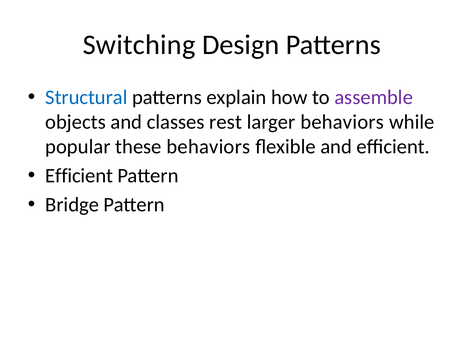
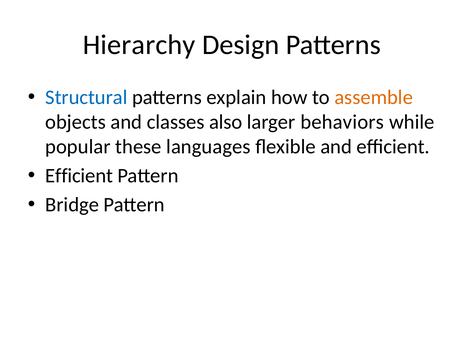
Switching: Switching -> Hierarchy (139, 45)
assemble colour: purple -> orange (374, 97)
rest: rest -> also (226, 122)
these behaviors: behaviors -> languages (208, 147)
